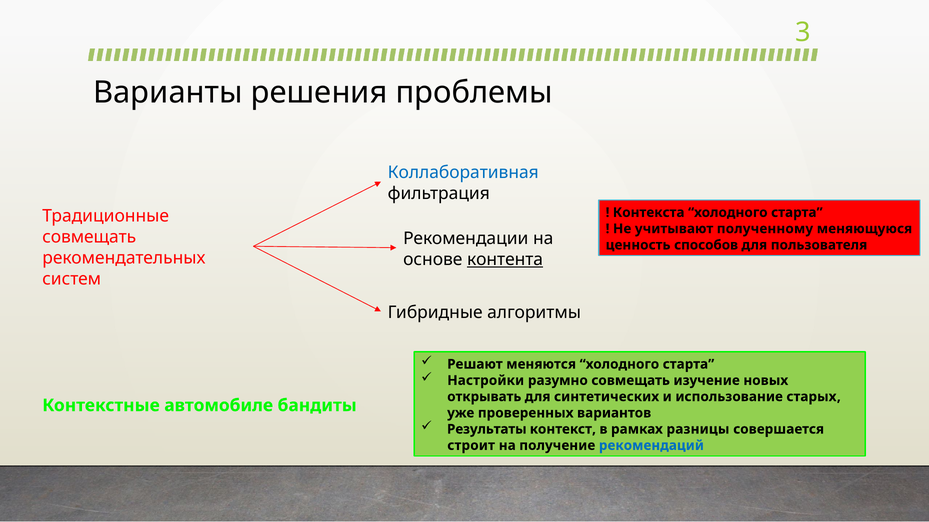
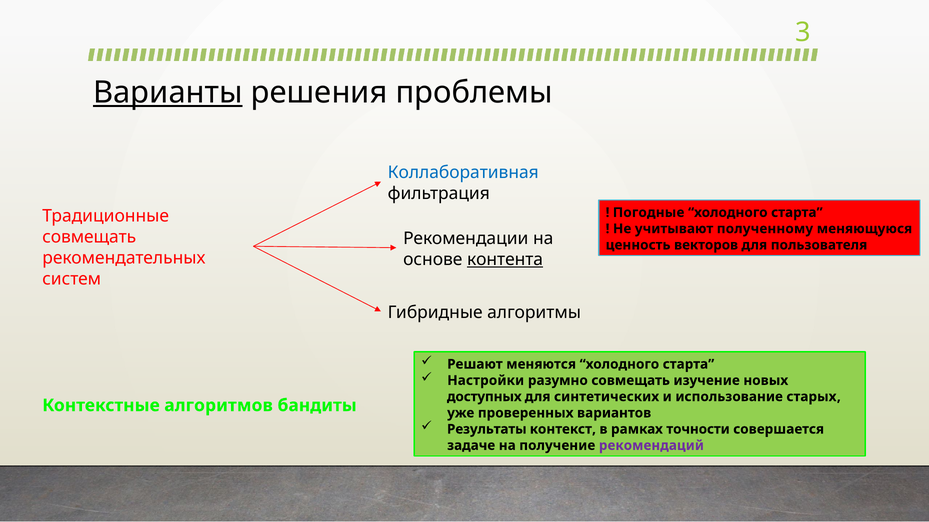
Варианты underline: none -> present (168, 93)
Контекста: Контекста -> Погодные (649, 213)
способов: способов -> векторов (706, 245)
открывать: открывать -> доступных (484, 397)
автомобиле: автомобиле -> алгоритмов (219, 406)
разницы: разницы -> точности (698, 430)
строит: строит -> задаче (471, 446)
рекомендаций colour: blue -> purple (651, 446)
